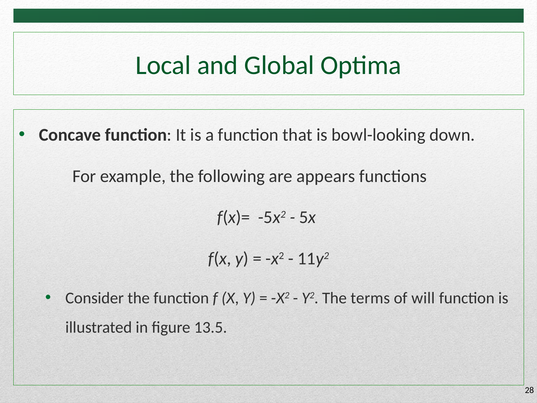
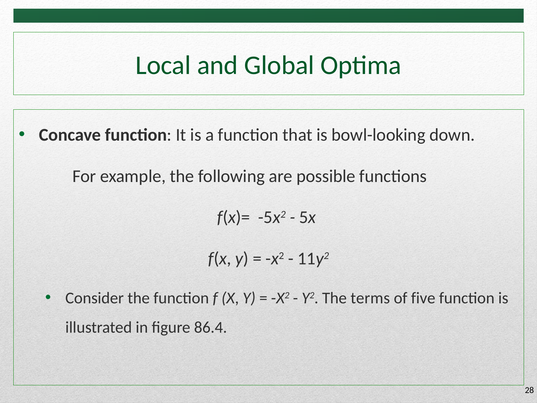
appears: appears -> possible (326, 176)
will: will -> five (423, 298)
13.5: 13.5 -> 86.4 (211, 327)
